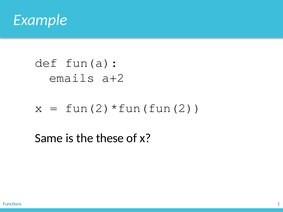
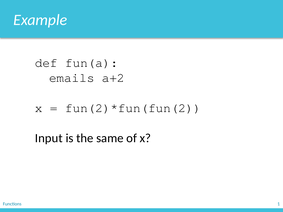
Same: Same -> Input (49, 138)
these: these -> same (110, 138)
